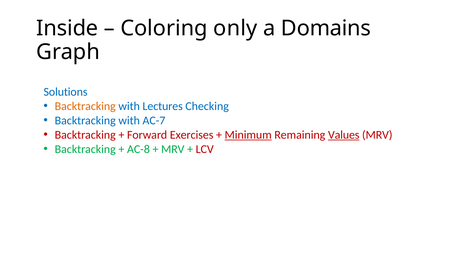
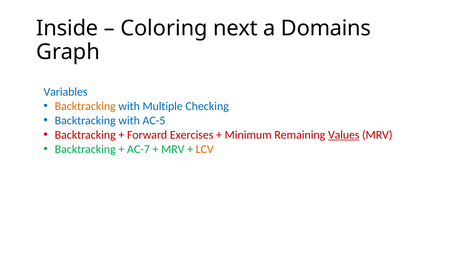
only: only -> next (235, 28)
Solutions: Solutions -> Variables (66, 92)
Lectures: Lectures -> Multiple (163, 106)
AC-7: AC-7 -> AC-5 (154, 120)
Minimum underline: present -> none (248, 135)
AC-8: AC-8 -> AC-7 (138, 149)
LCV colour: red -> orange (205, 149)
